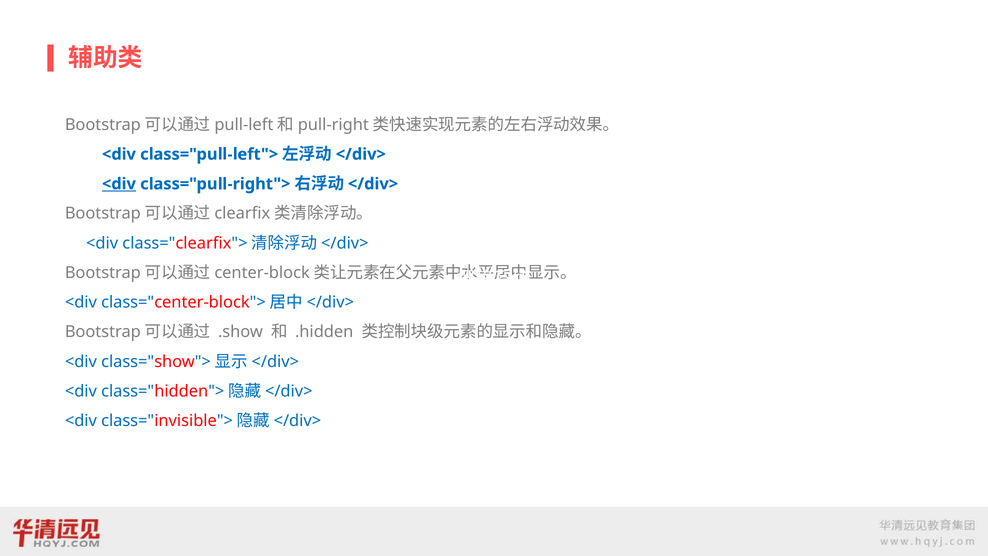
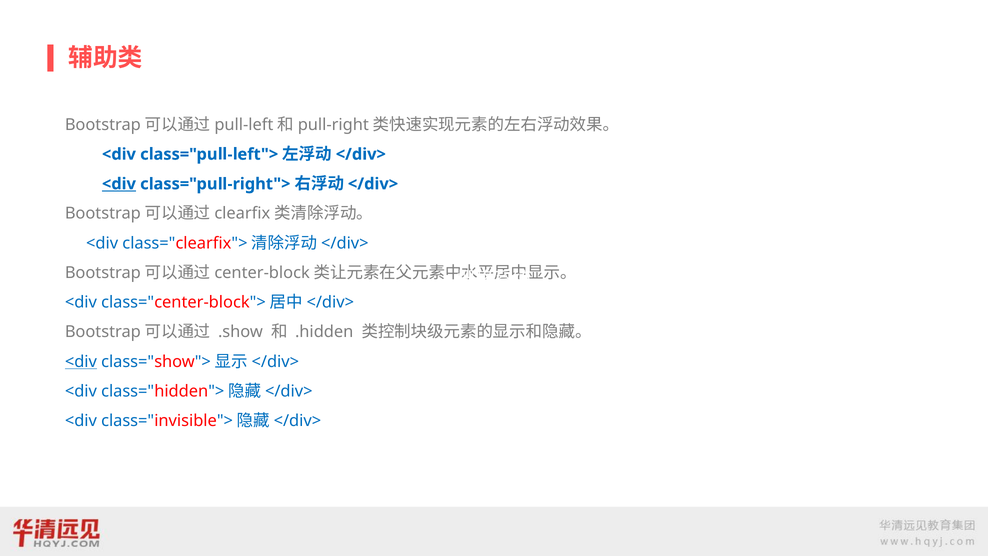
<div underline: none -> present (81, 362)
